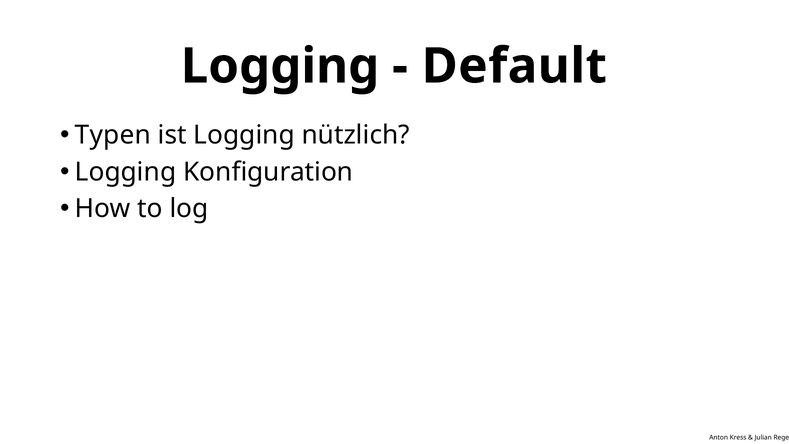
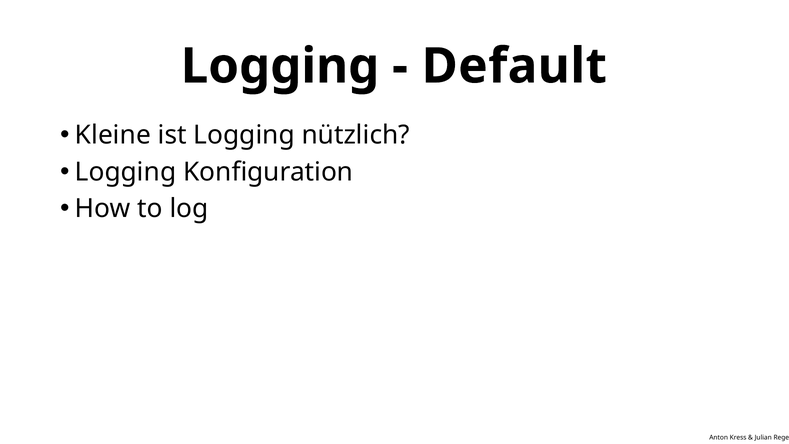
Typen: Typen -> Kleine (113, 135)
